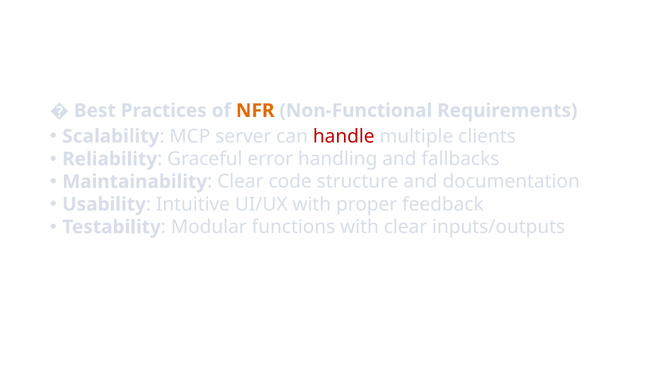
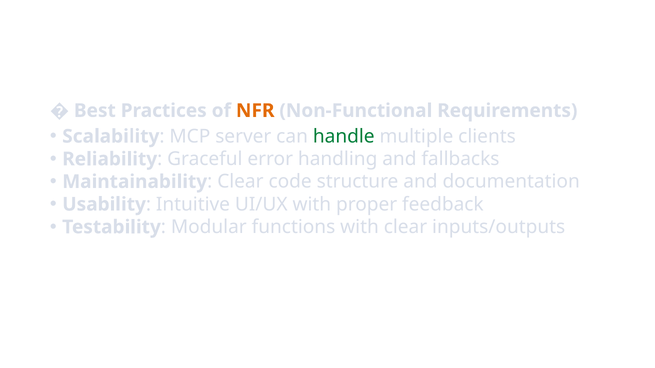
handle colour: red -> green (344, 137)
